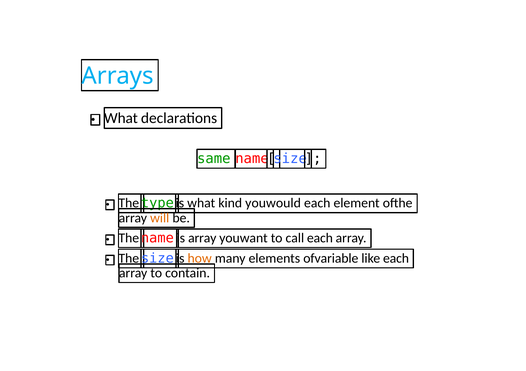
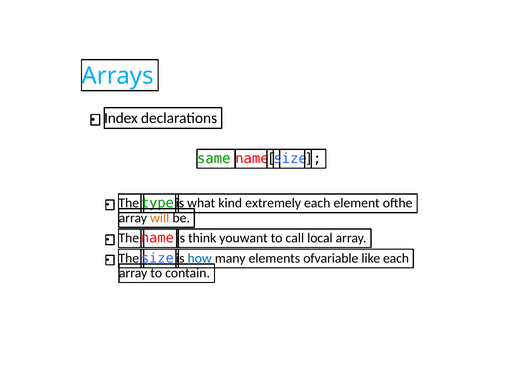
What: What -> Index (121, 118)
youwould: youwould -> extremely (273, 204)
array: array -> think (202, 239)
call each: each -> local (320, 239)
how colour: orange -> blue (200, 259)
